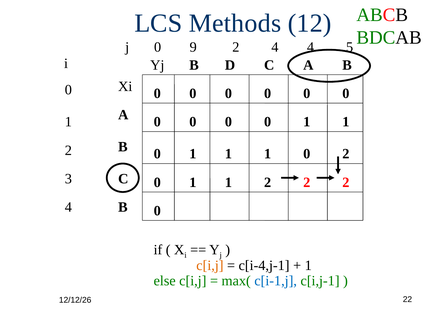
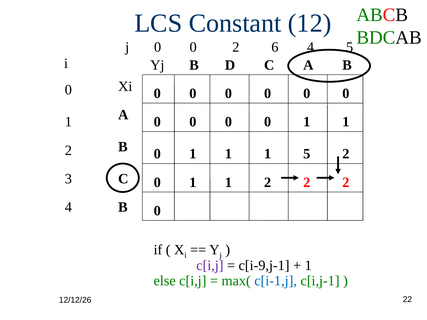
Methods: Methods -> Constant (235, 23)
j 0 9: 9 -> 0 (193, 47)
2 4: 4 -> 6 (275, 47)
0: 0 -> 5 (307, 154)
c[i,j colour: orange -> purple (210, 266)
c[i-4,j-1: c[i-4,j-1 -> c[i-9,j-1 (264, 266)
